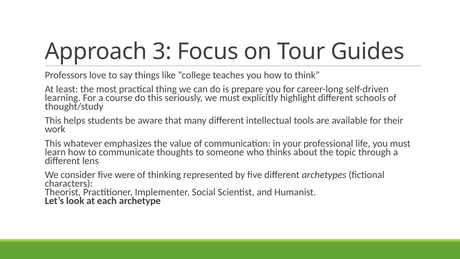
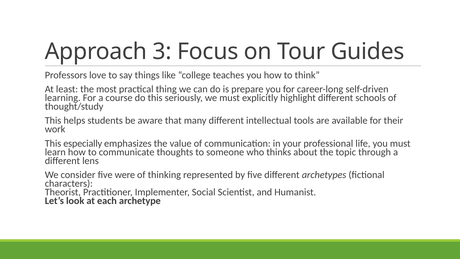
whatever: whatever -> especially (83, 143)
